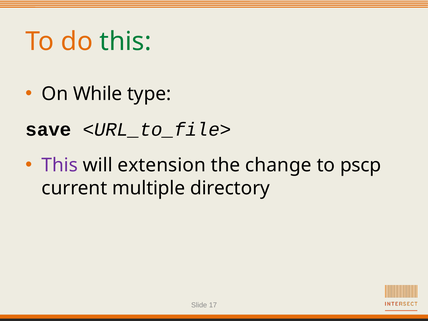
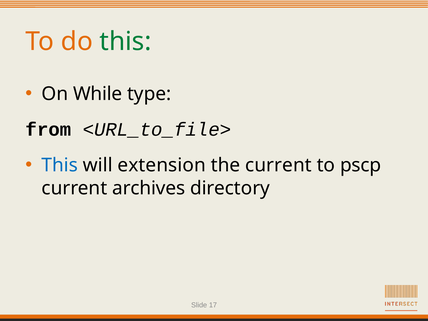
save: save -> from (48, 130)
This colour: purple -> blue (60, 165)
the change: change -> current (278, 165)
multiple: multiple -> archives (149, 188)
